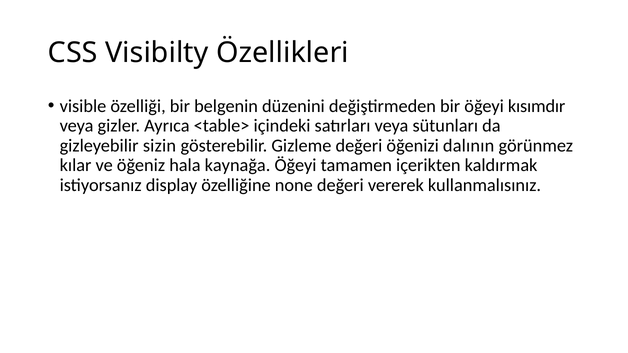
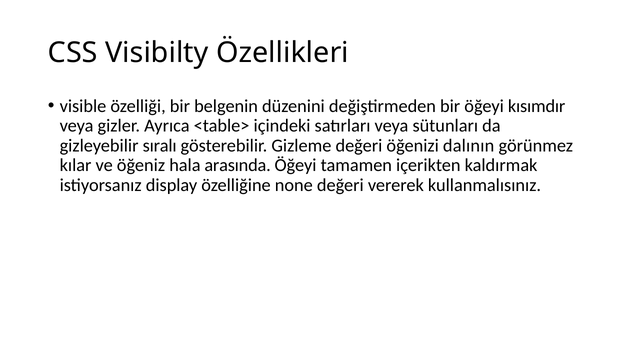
sizin: sizin -> sıralı (160, 146)
kaynağa: kaynağa -> arasında (238, 166)
